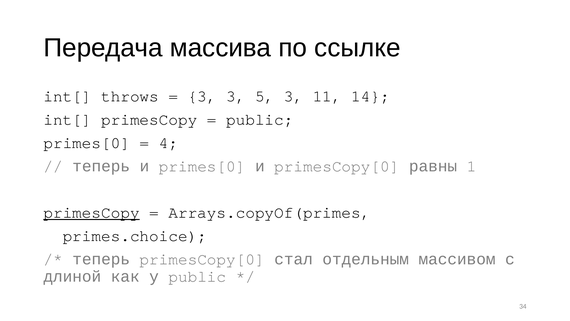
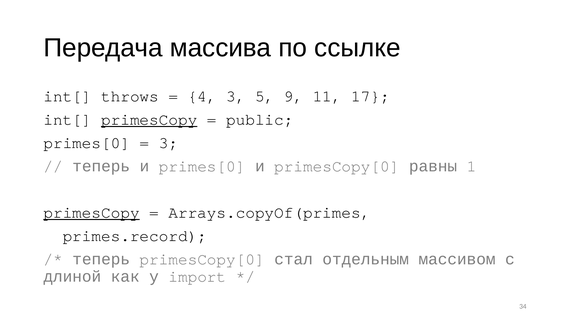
3: 3 -> 4 (202, 96)
5 3: 3 -> 9 (293, 96)
14: 14 -> 17 (370, 96)
primesCopy underline: none -> present (149, 119)
4: 4 -> 3 (168, 143)
primes.choice: primes.choice -> primes.record (135, 236)
у public: public -> import (197, 276)
